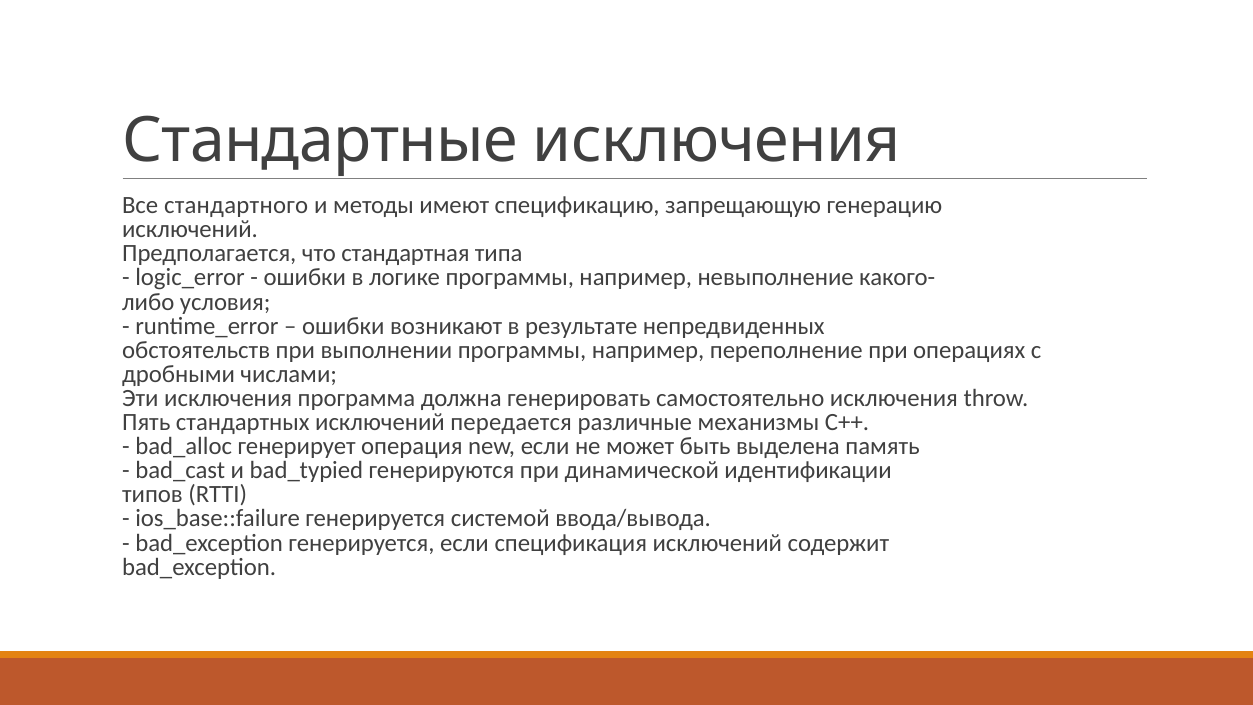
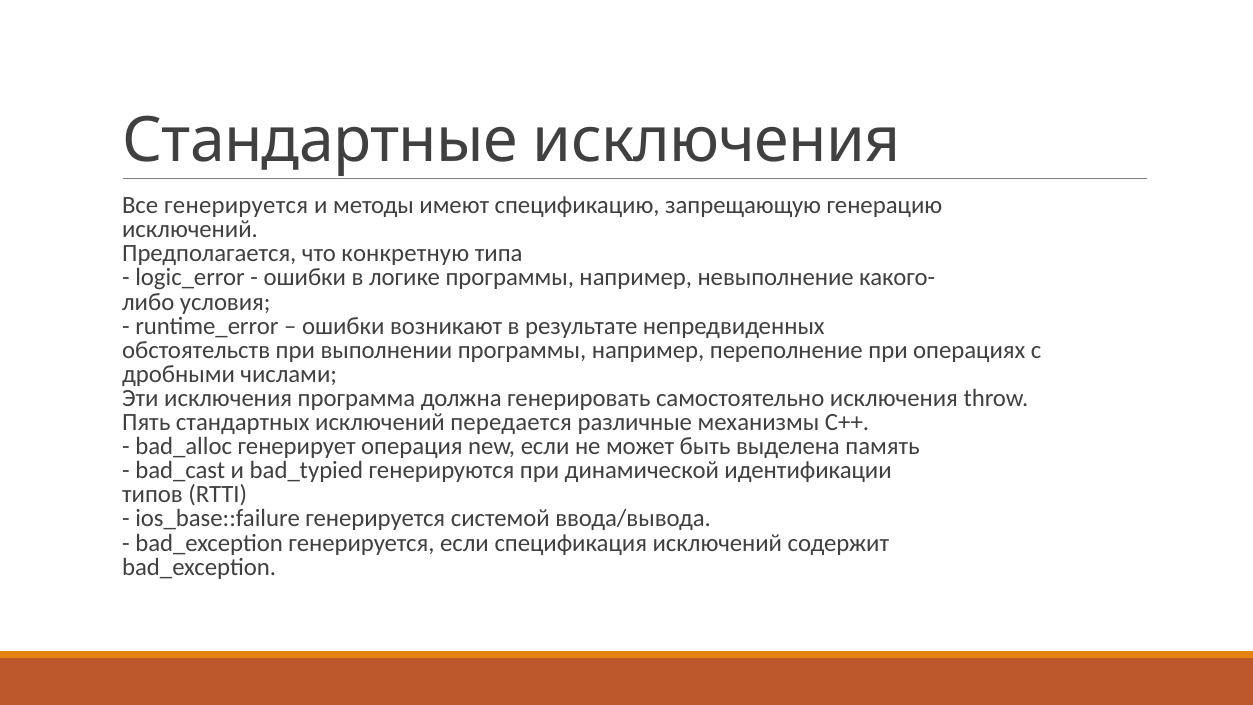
Все стандартного: стандартного -> генерируется (236, 205)
стандартная: стандартная -> конкретную (405, 254)
